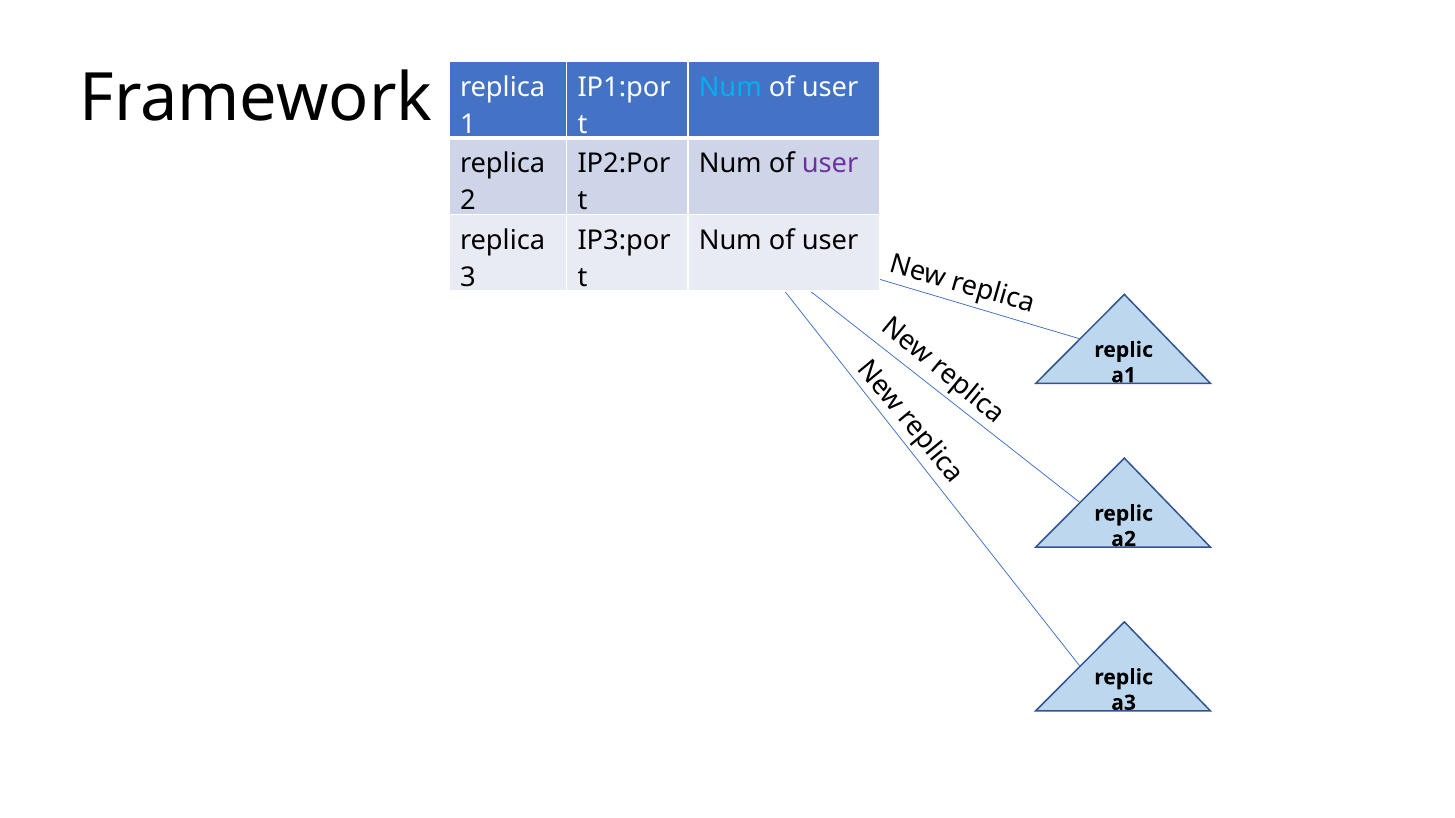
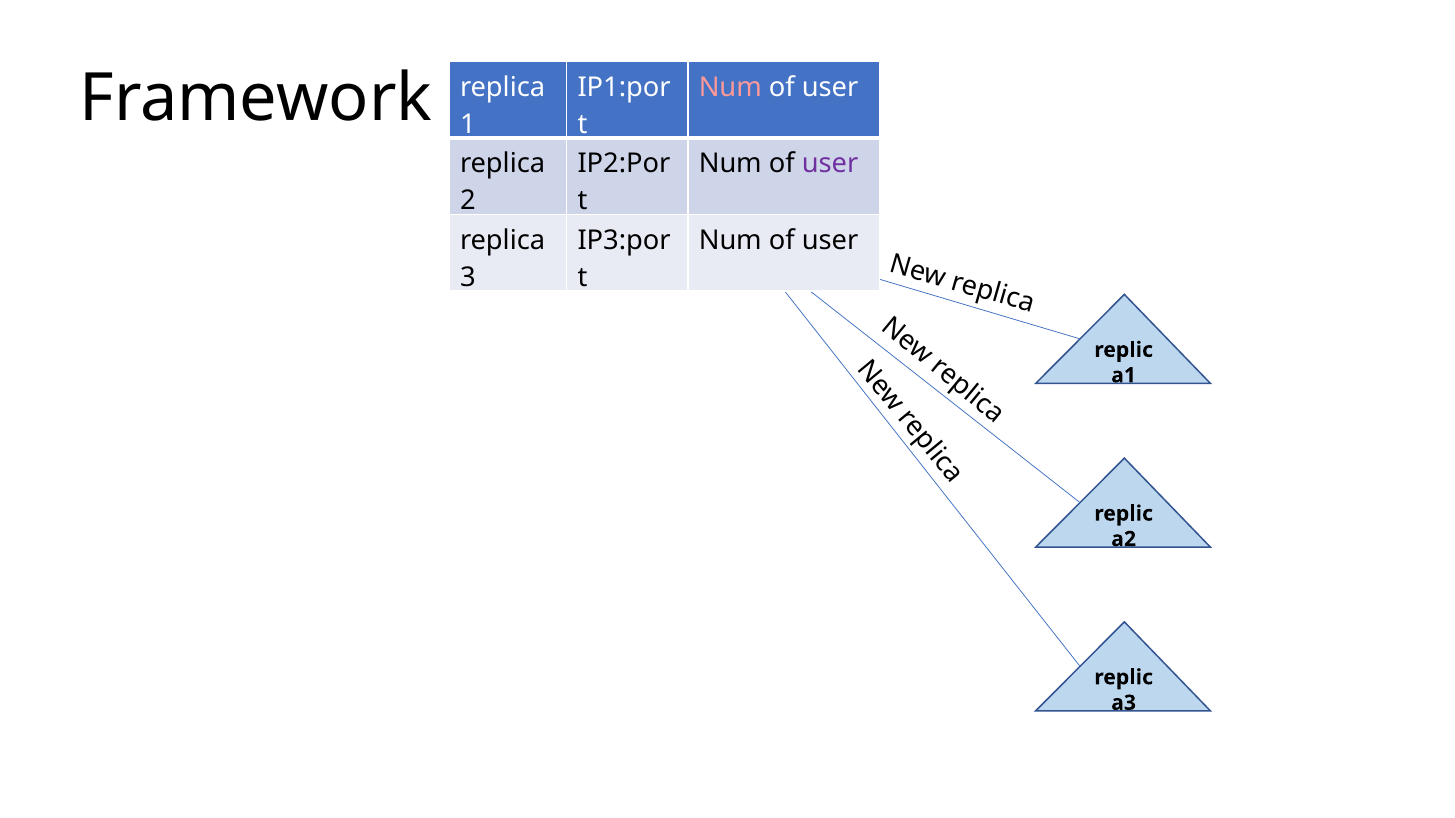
Num colour: light blue -> pink (730, 87)
